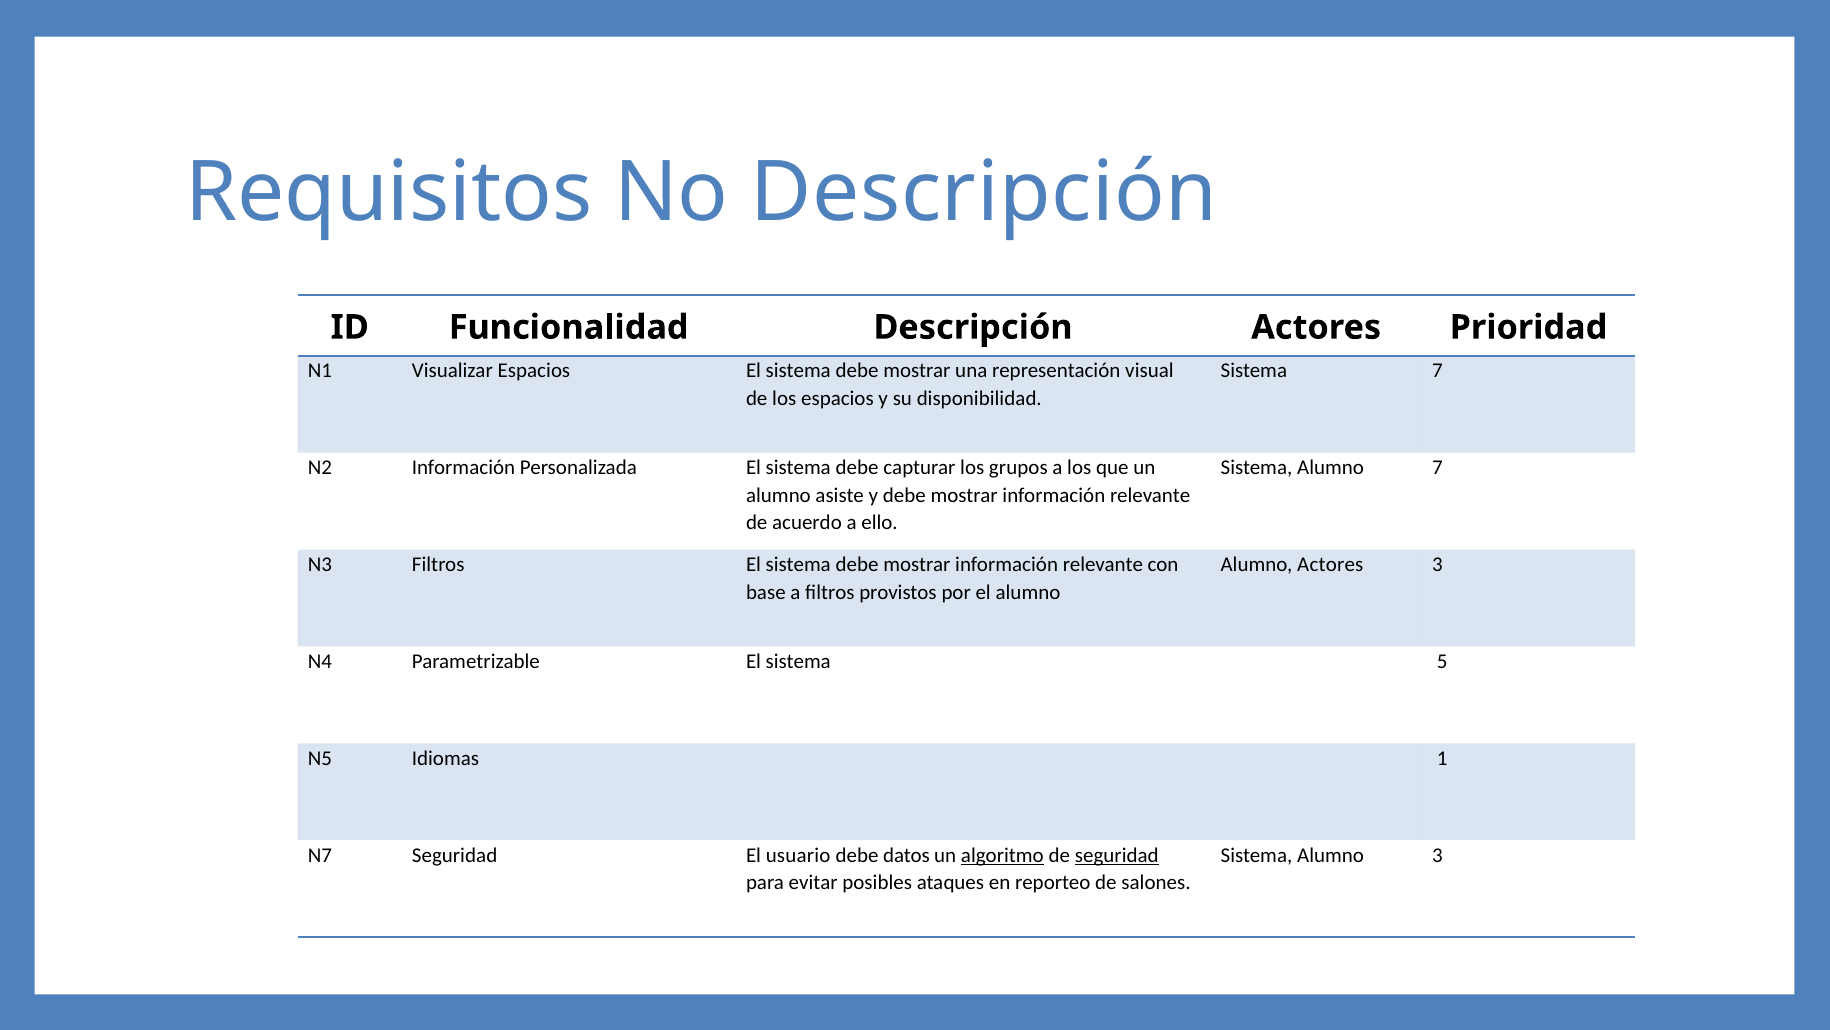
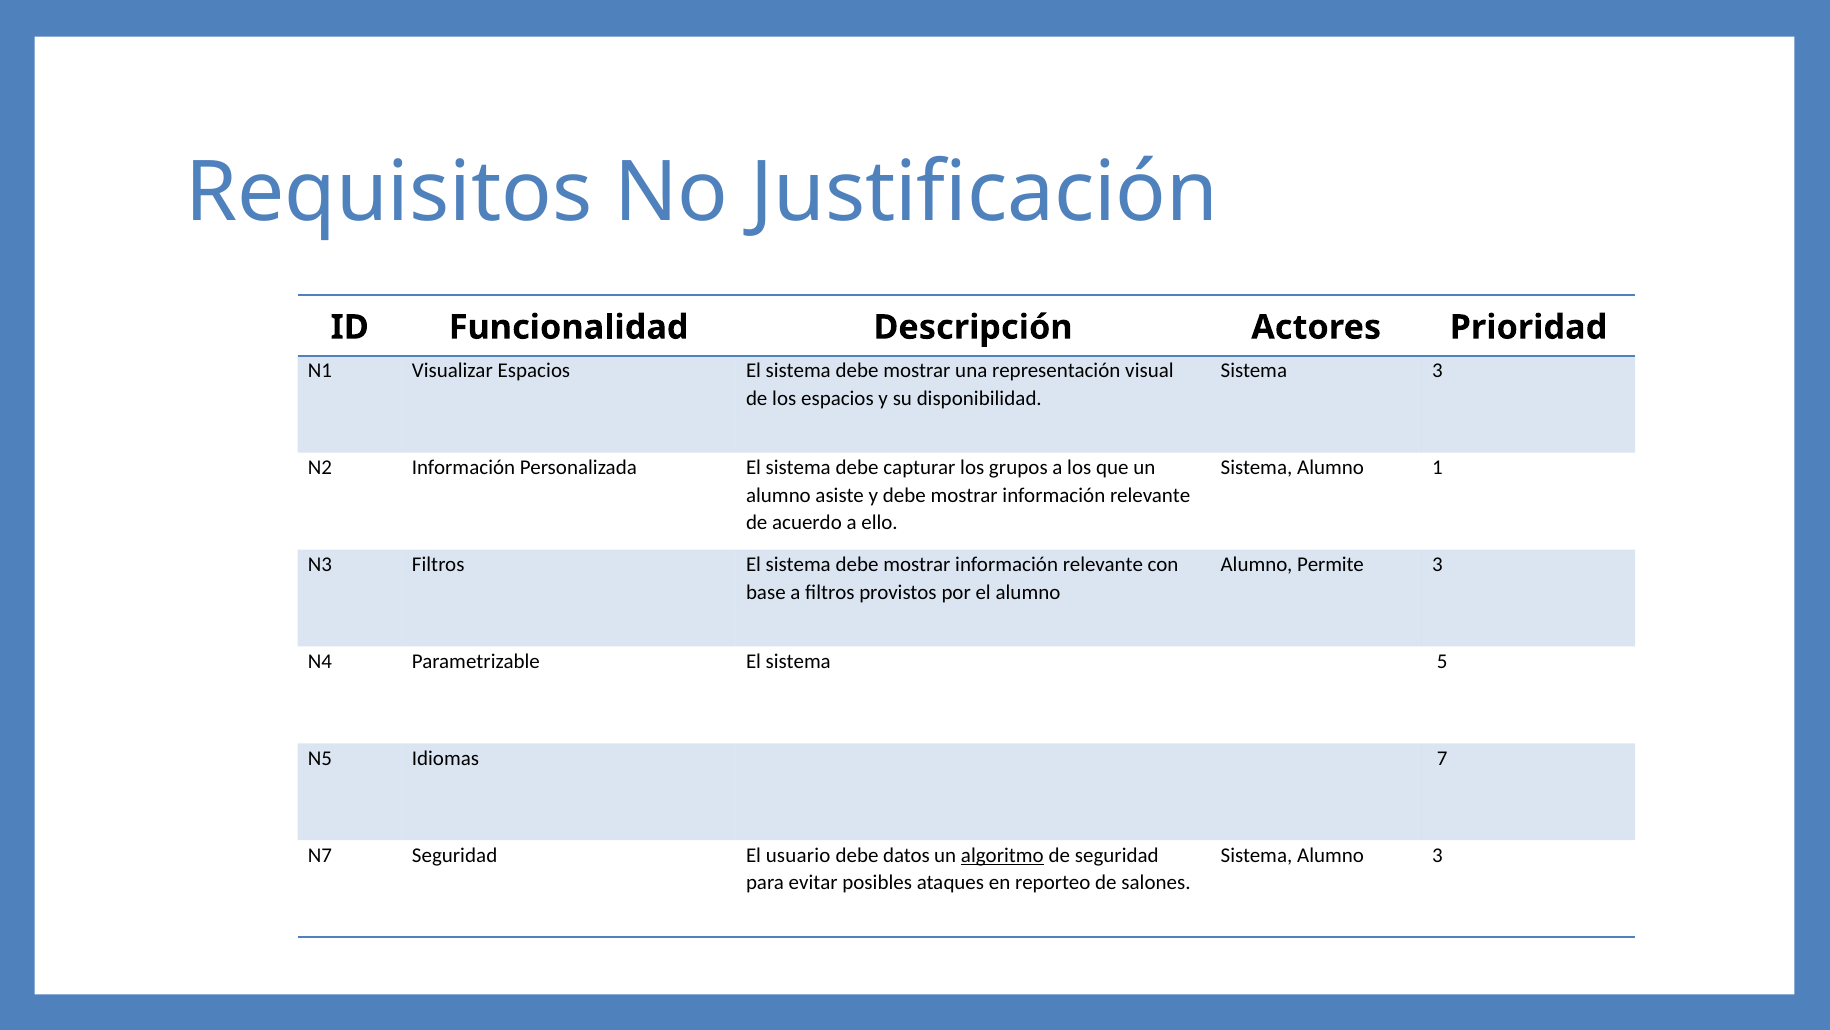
No Descripción: Descripción -> Justificación (984, 193)
Sistema 7: 7 -> 3 (1437, 371)
Alumno 7: 7 -> 1 (1437, 467)
Alumno Actores: Actores -> Permite (1330, 564)
1: 1 -> 7 (1442, 758)
seguridad underline: present -> none (1117, 855)
